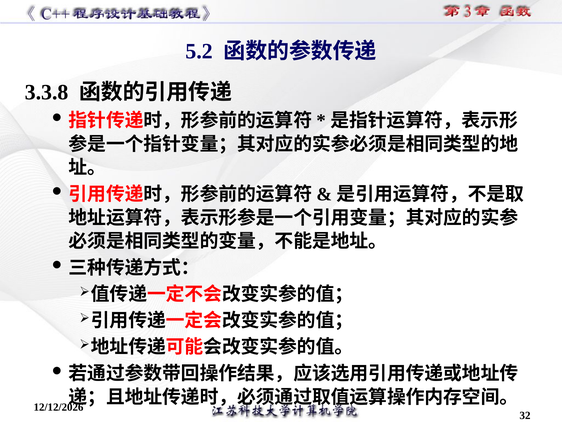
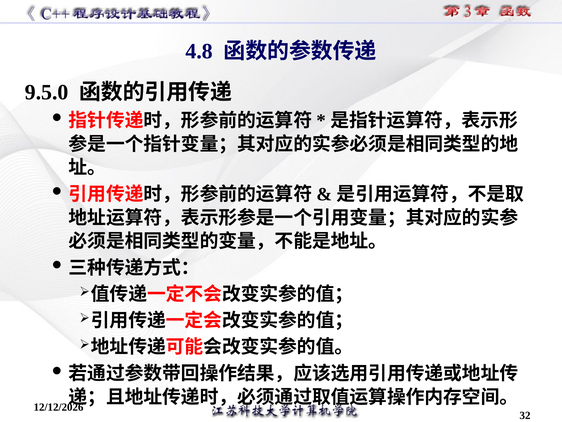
5.2: 5.2 -> 4.8 (199, 51)
3.3.8: 3.3.8 -> 9.5.0 (47, 92)
